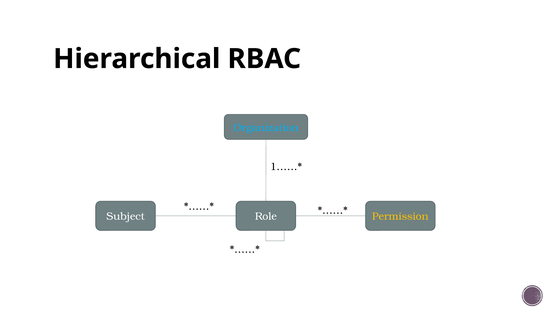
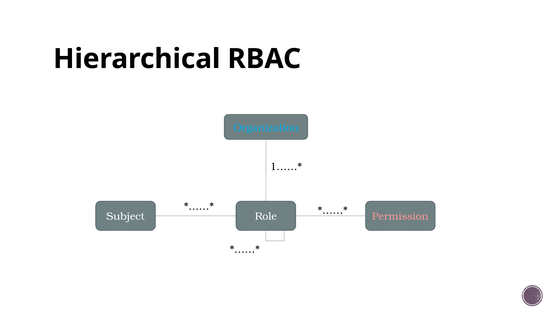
Permission colour: yellow -> pink (400, 216)
